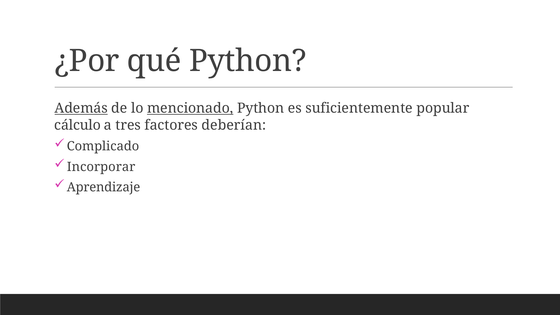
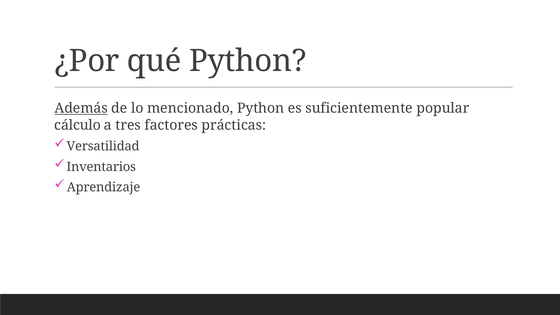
mencionado underline: present -> none (190, 108)
deberían: deberían -> prácticas (234, 125)
Complicado: Complicado -> Versatilidad (103, 146)
Incorporar: Incorporar -> Inventarios (101, 167)
